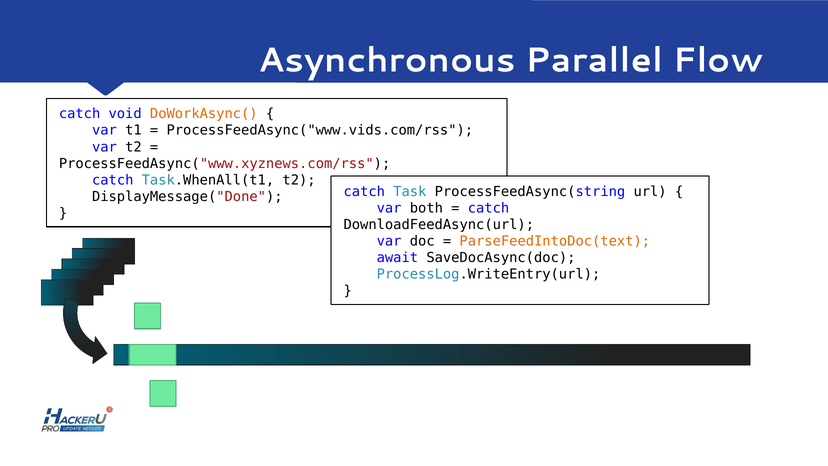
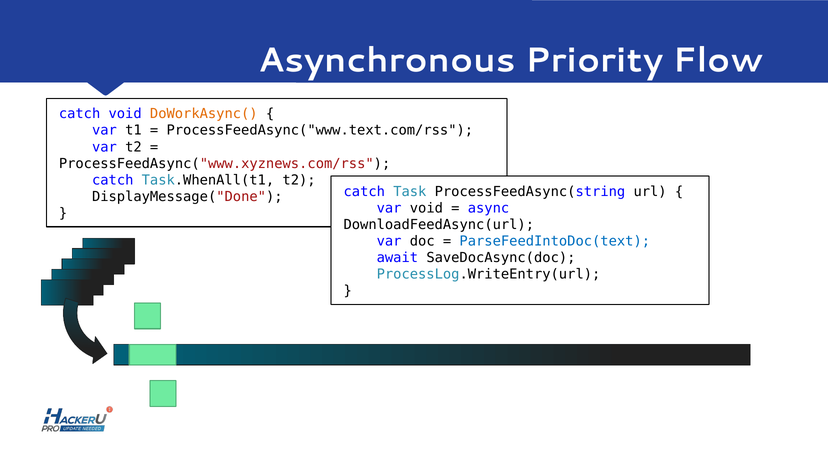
Parallel: Parallel -> Priority (594, 60)
ProcessFeedAsync("www.vids.com/rss: ProcessFeedAsync("www.vids.com/rss -> ProcessFeedAsync("www.text.com/rss (320, 130)
var both: both -> void (426, 208)
catch: catch -> async (488, 208)
ParseFeedIntoDoc(text colour: orange -> blue (555, 241)
